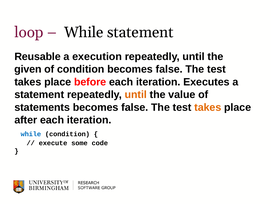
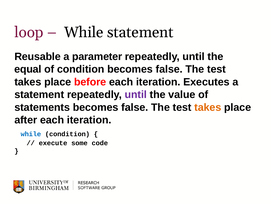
execution: execution -> parameter (97, 56)
given: given -> equal (28, 69)
until colour: orange -> purple (136, 94)
